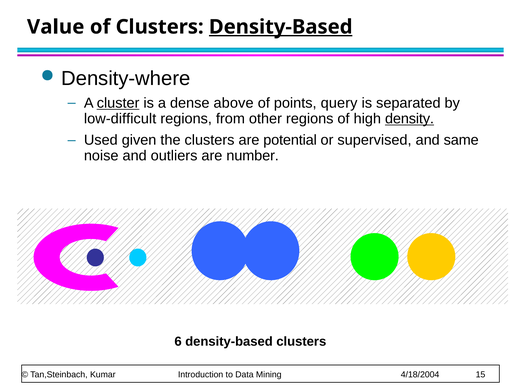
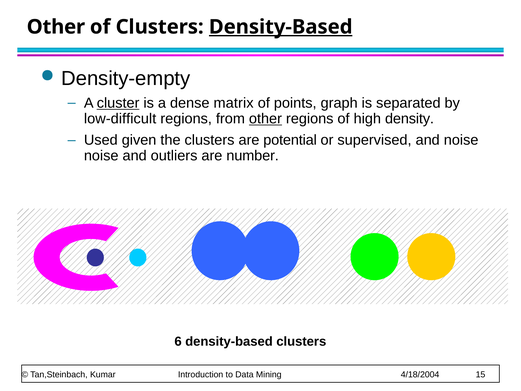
Value: Value -> Other (56, 27)
Density-where: Density-where -> Density-empty (126, 78)
above: above -> matrix (234, 103)
query: query -> graph (339, 103)
other underline: none -> present (265, 119)
density underline: present -> none (410, 119)
and same: same -> noise (461, 140)
